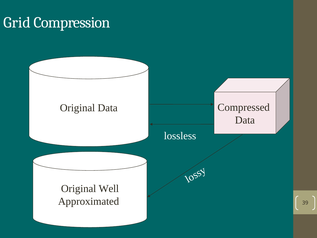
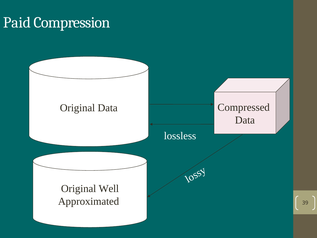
Grid: Grid -> Paid (17, 22)
